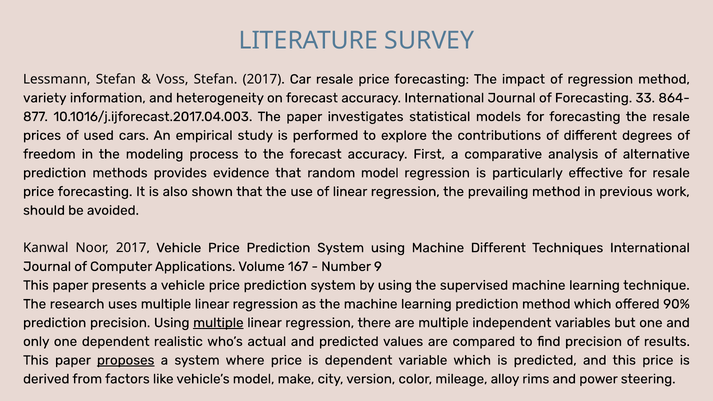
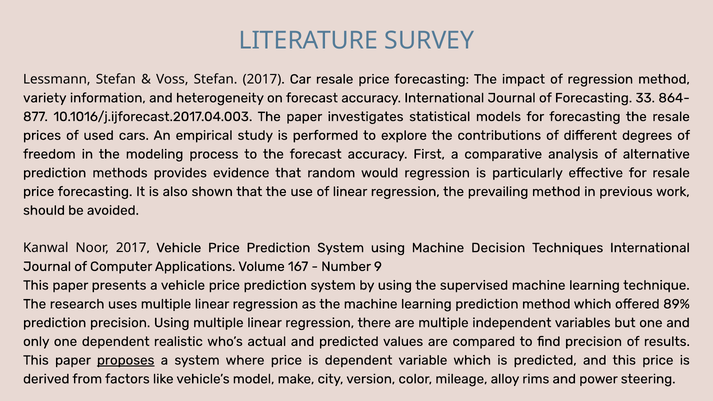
random model: model -> would (380, 173)
Machine Different: Different -> Decision (498, 248)
90%: 90% -> 89% (676, 304)
multiple underline: present -> none (218, 323)
